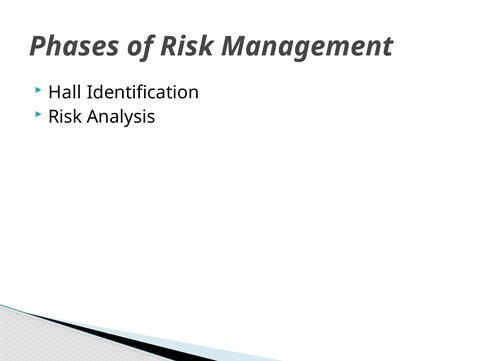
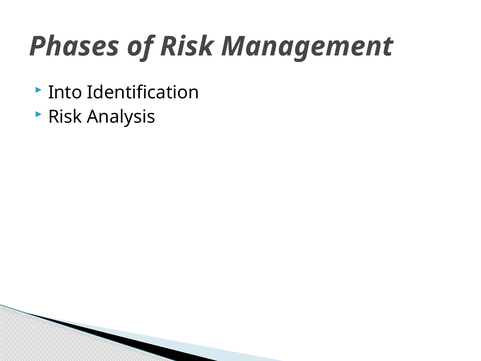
Hall: Hall -> Into (65, 92)
